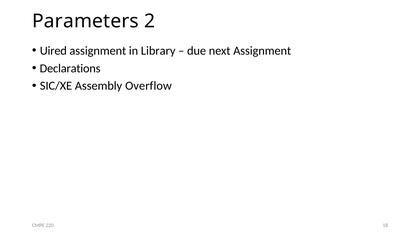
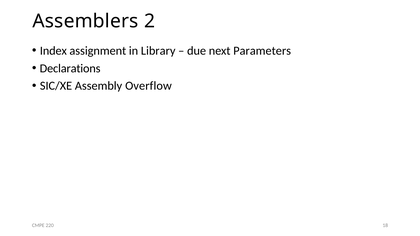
Parameters: Parameters -> Assemblers (85, 21)
Uired: Uired -> Index (53, 51)
next Assignment: Assignment -> Parameters (262, 51)
